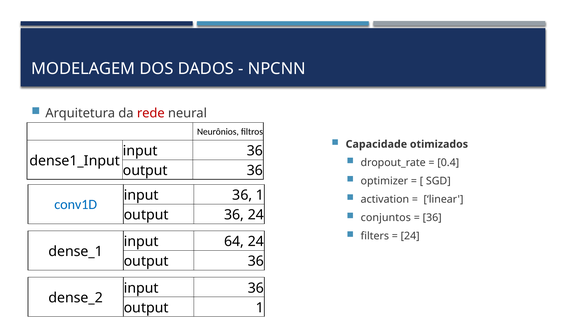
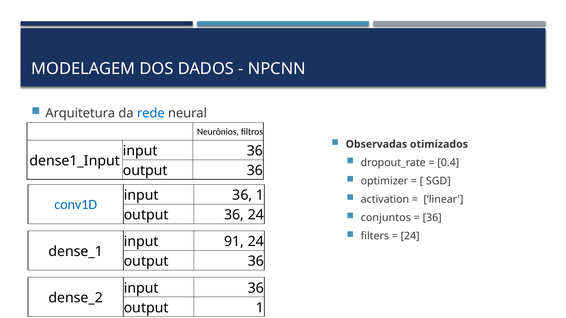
rede colour: red -> blue (151, 113)
Capacidade: Capacidade -> Observadas (376, 144)
64: 64 -> 91 (234, 242)
